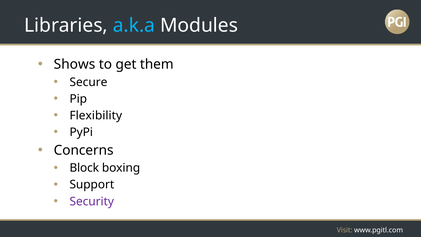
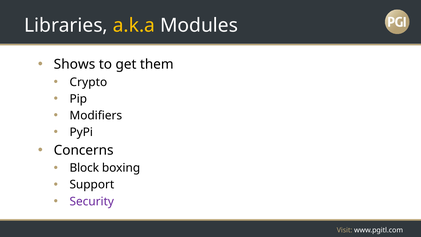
a.k.a colour: light blue -> yellow (134, 25)
Secure: Secure -> Crypto (88, 82)
Flexibility: Flexibility -> Modifiers (96, 115)
